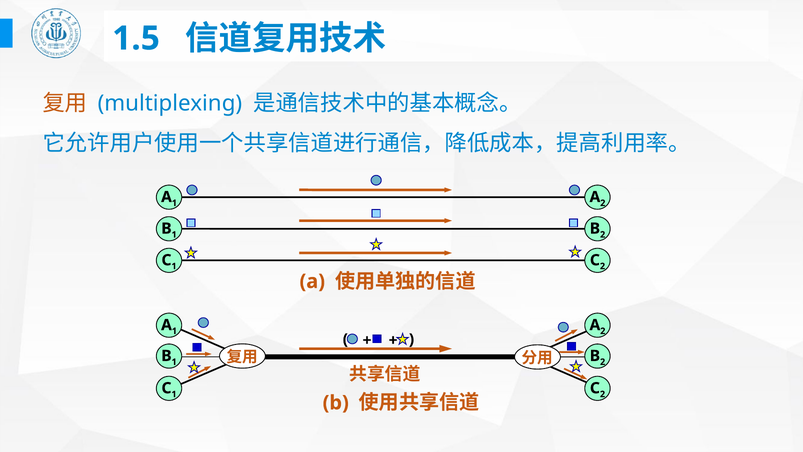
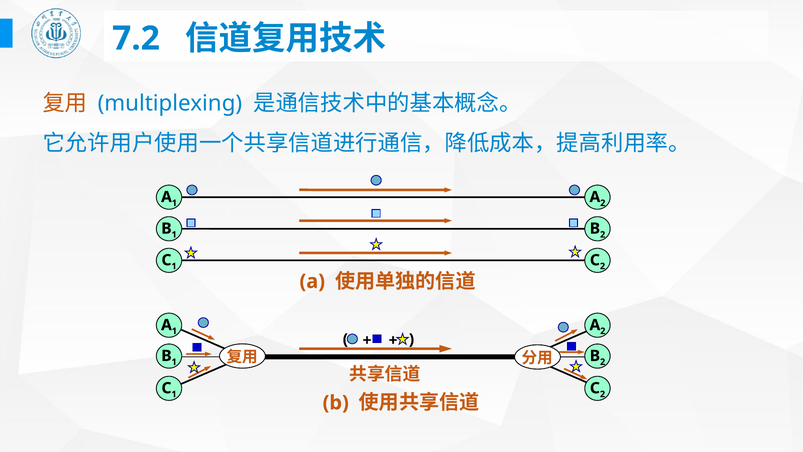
1.5: 1.5 -> 7.2 (136, 38)
